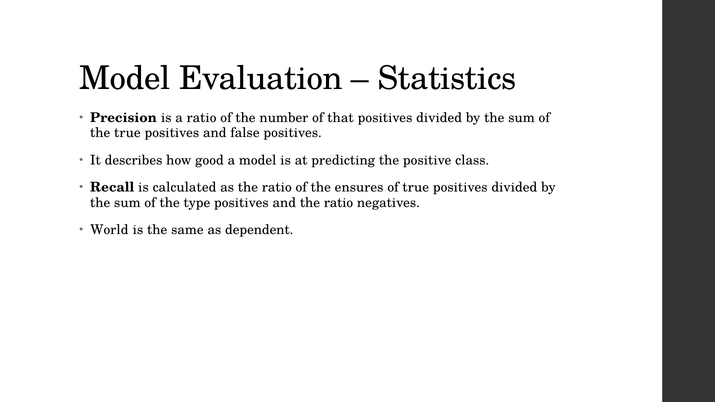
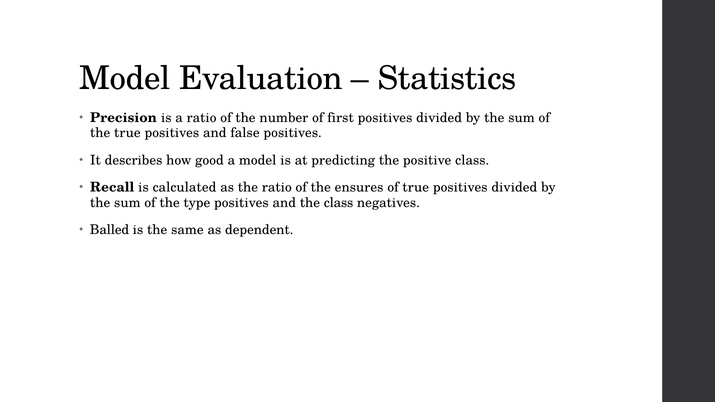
that: that -> first (340, 118)
and the ratio: ratio -> class (339, 203)
World: World -> Balled (110, 230)
